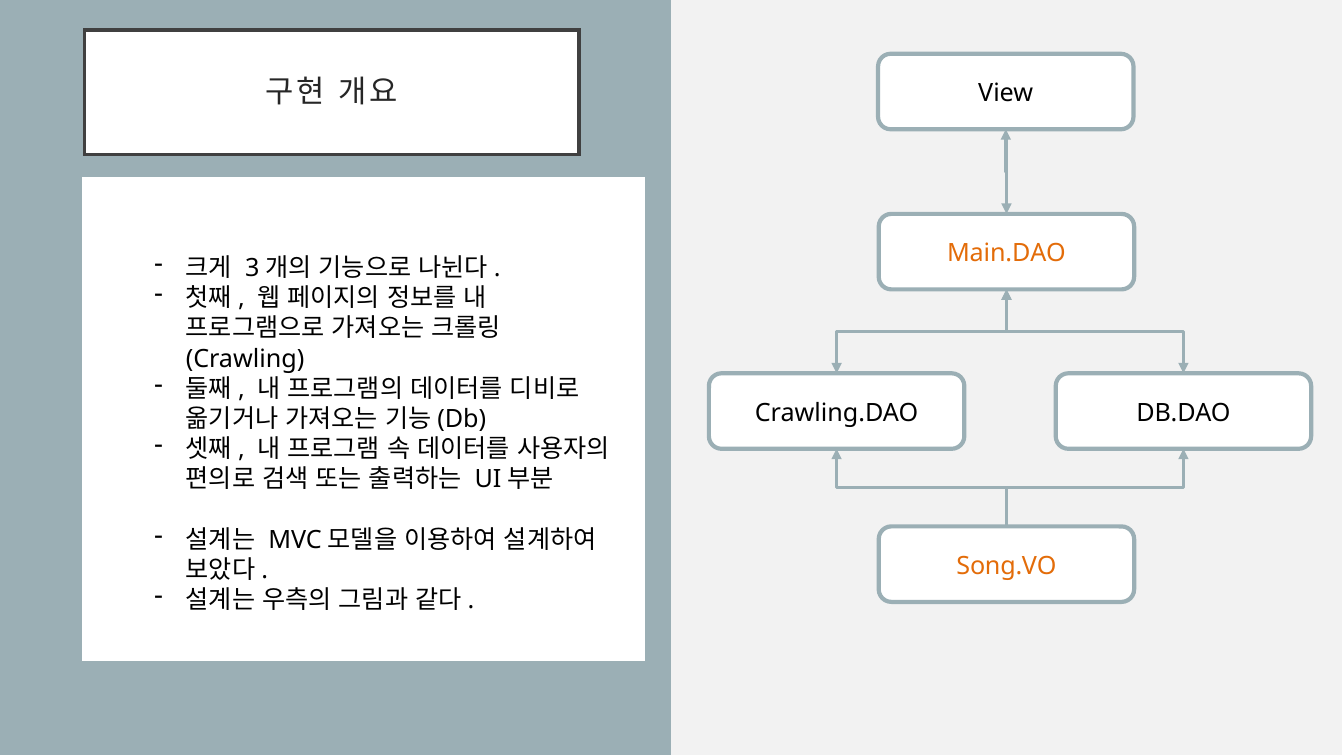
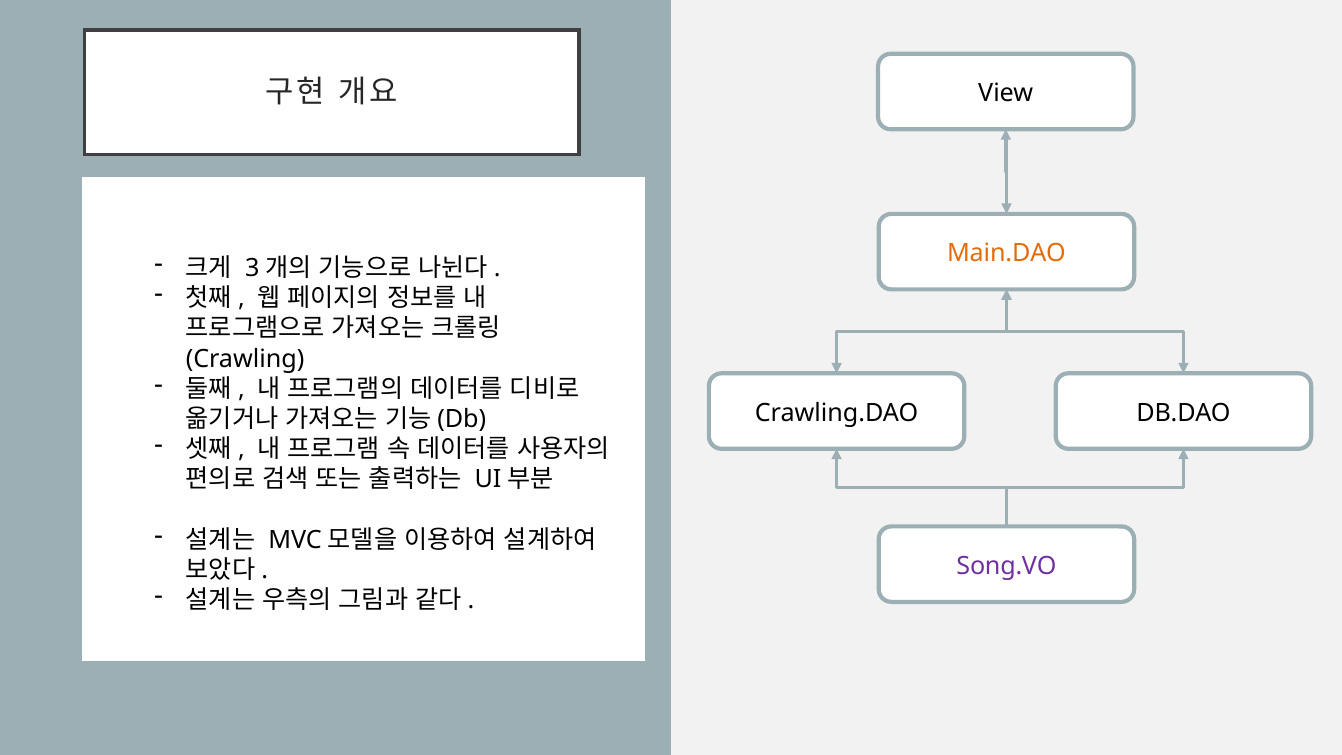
Song.VO colour: orange -> purple (1006, 566)
